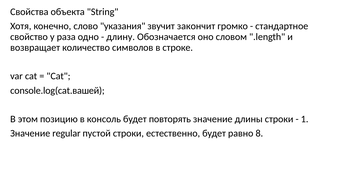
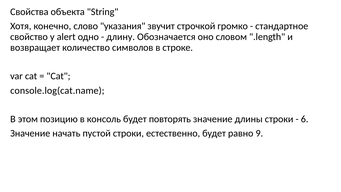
закончит: закончит -> строчкой (196, 26)
раза: раза -> alert (66, 37)
console.log(cat.вашей: console.log(cat.вашей -> console.log(cat.name (57, 90)
1: 1 -> 6 (305, 119)
regular: regular -> начать (66, 133)
8: 8 -> 9 (259, 133)
